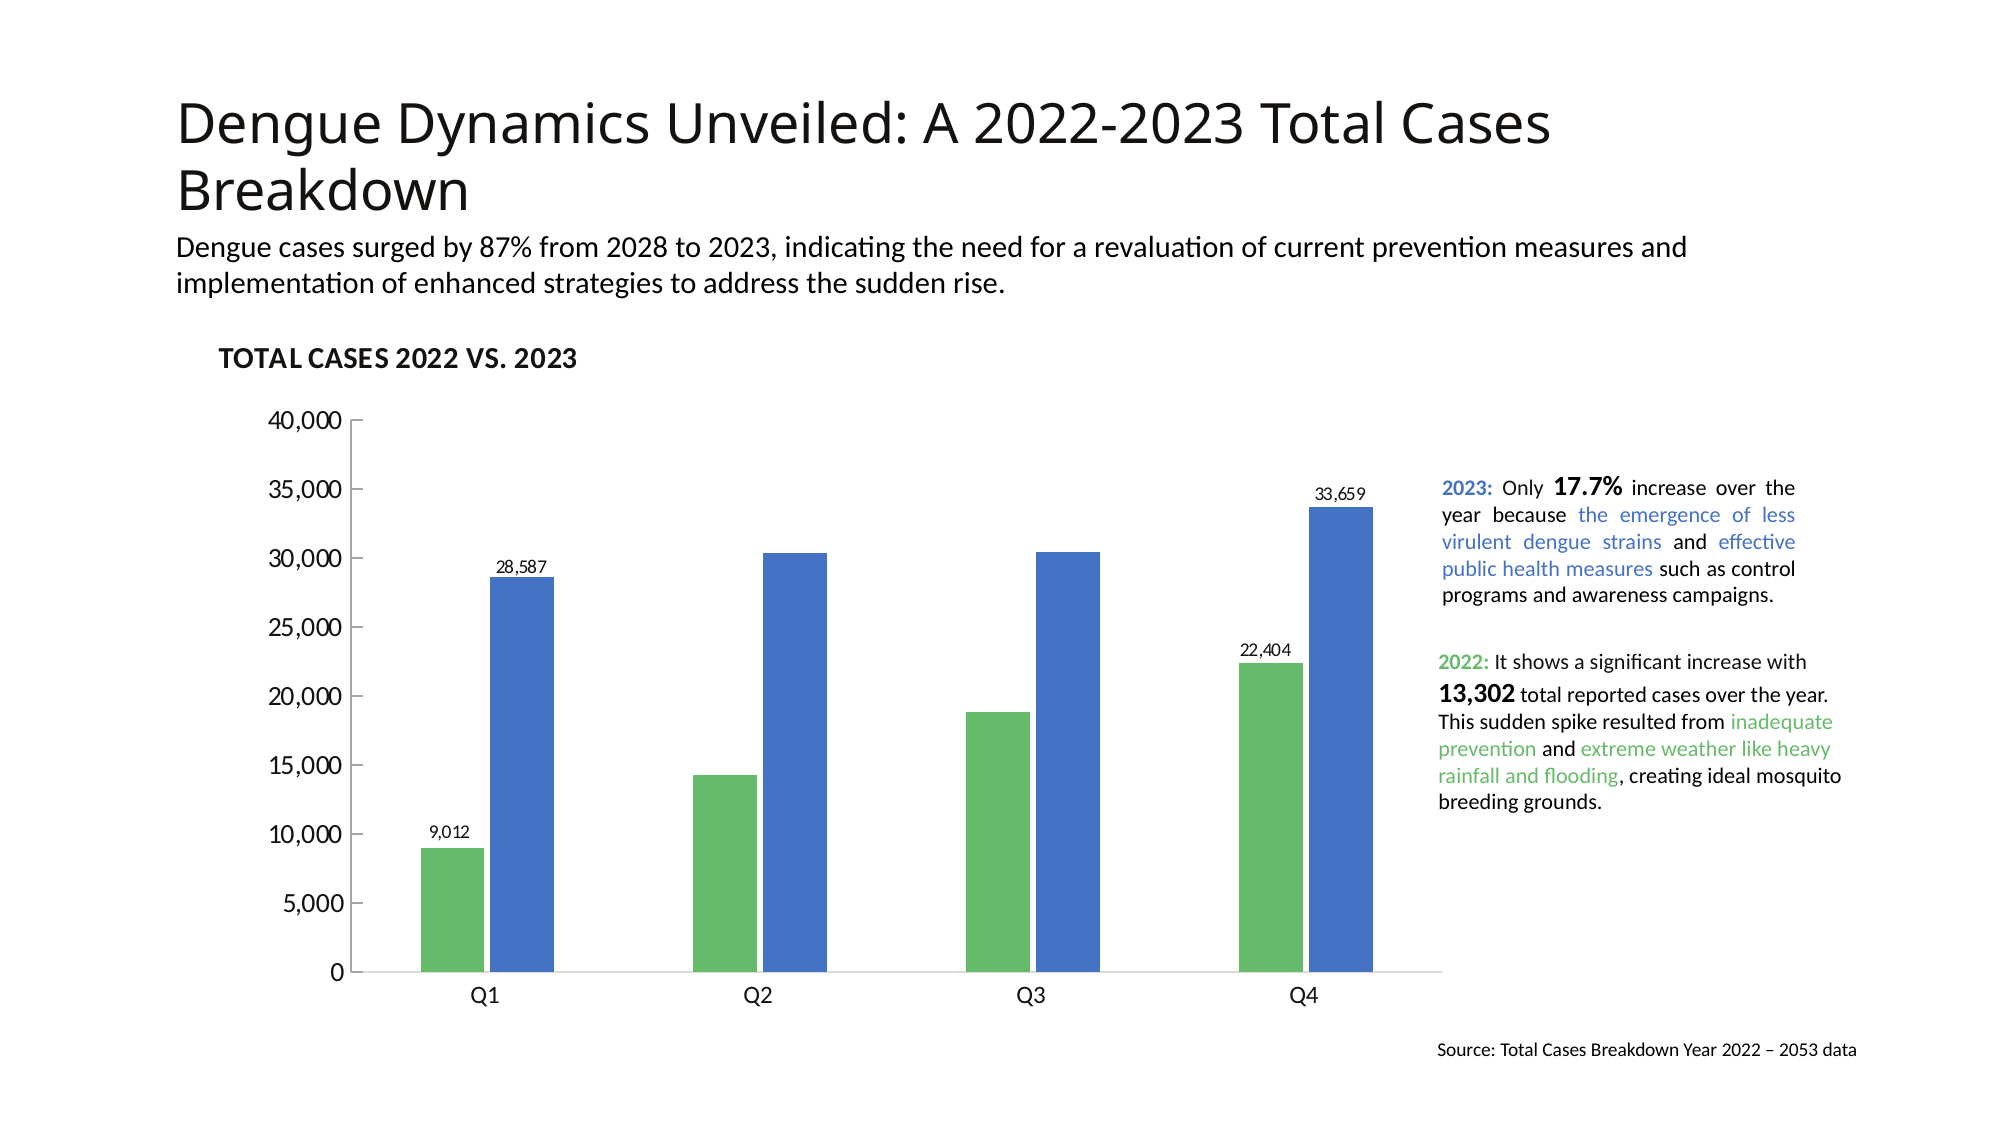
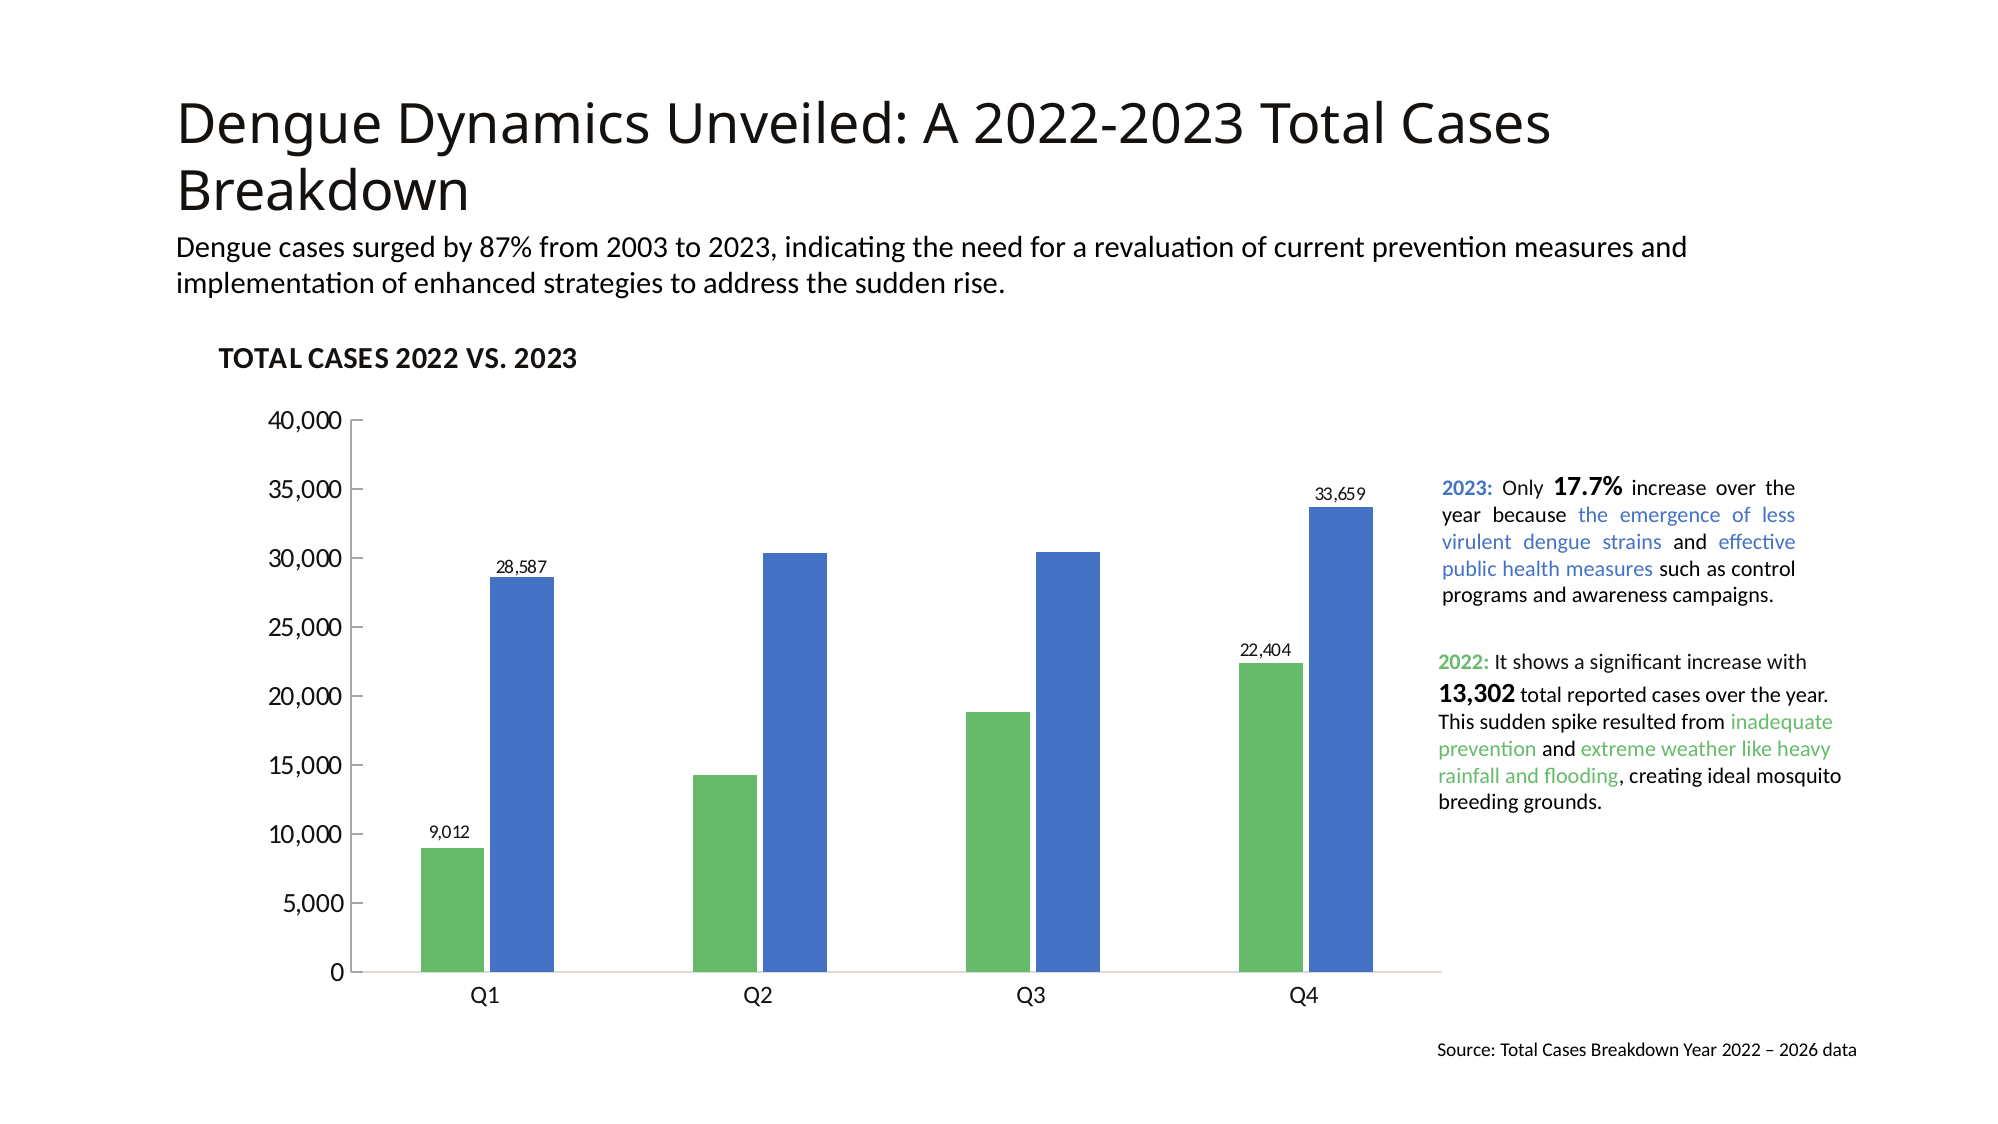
2028: 2028 -> 2003 (637, 247)
2053: 2053 -> 2026 (1799, 1050)
